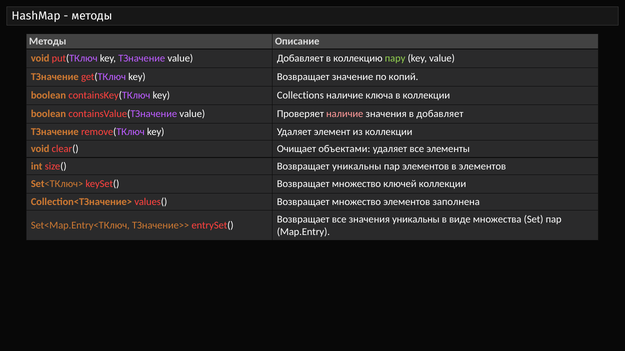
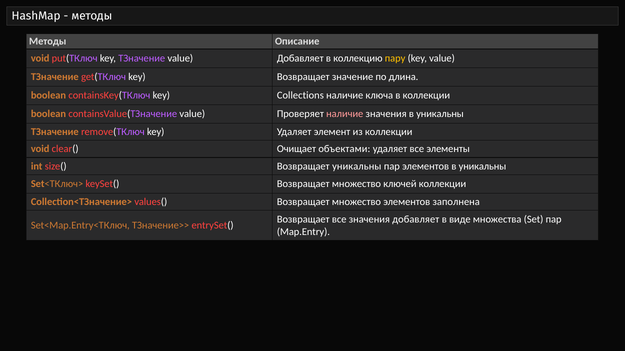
пару colour: light green -> yellow (395, 58)
копий: копий -> длина (404, 77)
значения в добавляет: добавляет -> уникальны (440, 114)
элементов в элементов: элементов -> уникальны (482, 166)
значения уникальны: уникальны -> добавляет (416, 219)
